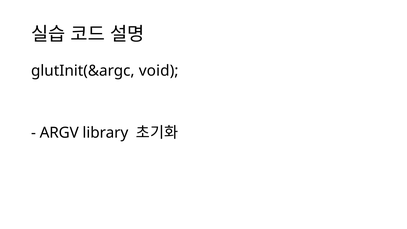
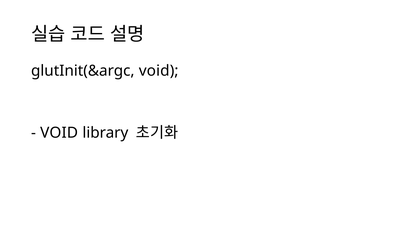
ARGV: ARGV -> VOID (59, 133)
